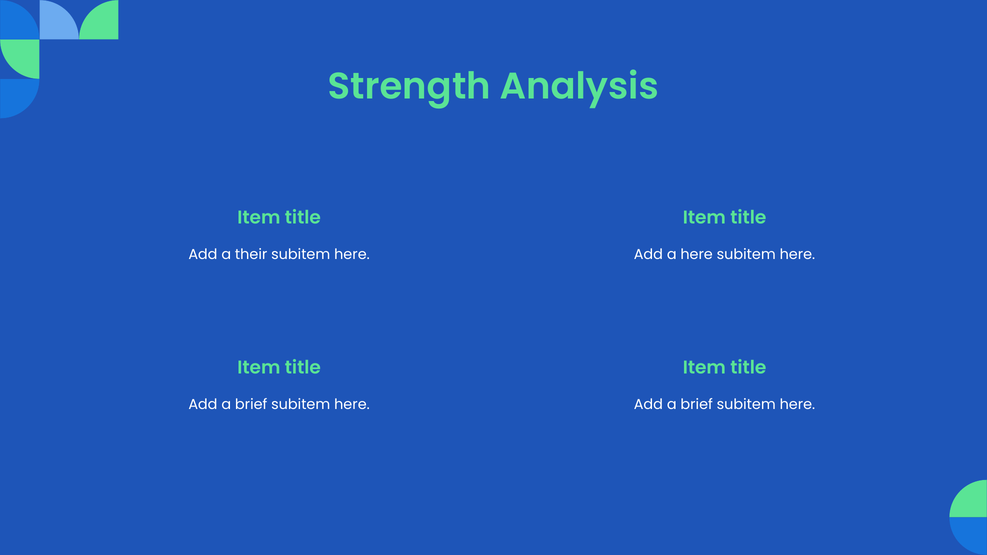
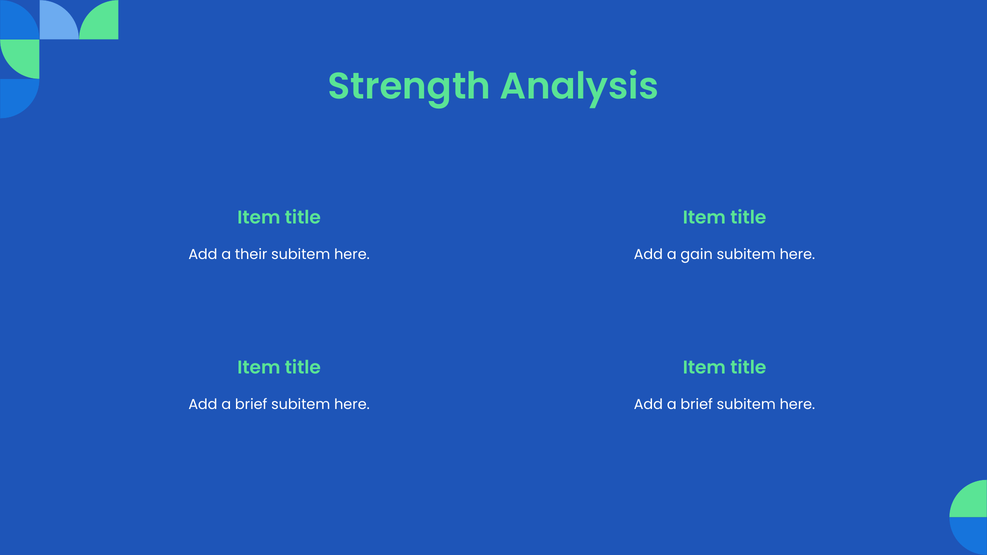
a here: here -> gain (697, 254)
